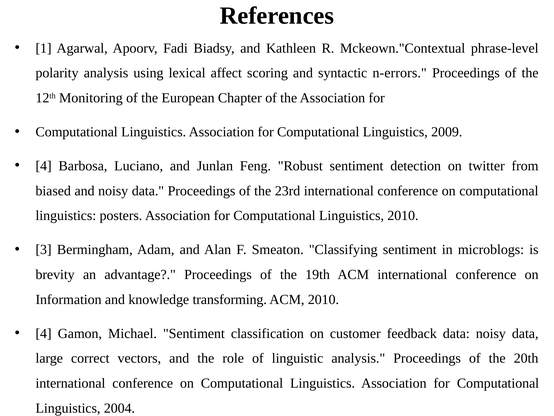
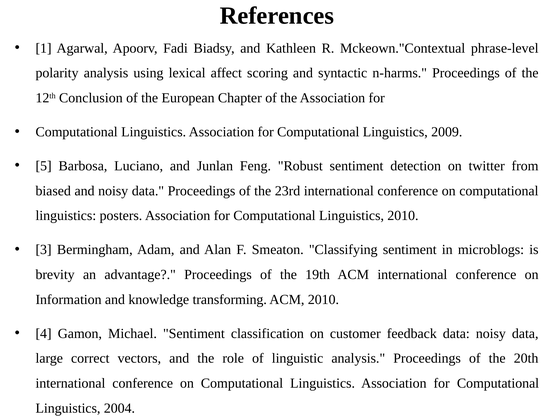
n-errors: n-errors -> n-harms (400, 73)
Monitoring: Monitoring -> Conclusion (91, 98)
4: 4 -> 5 (44, 166)
